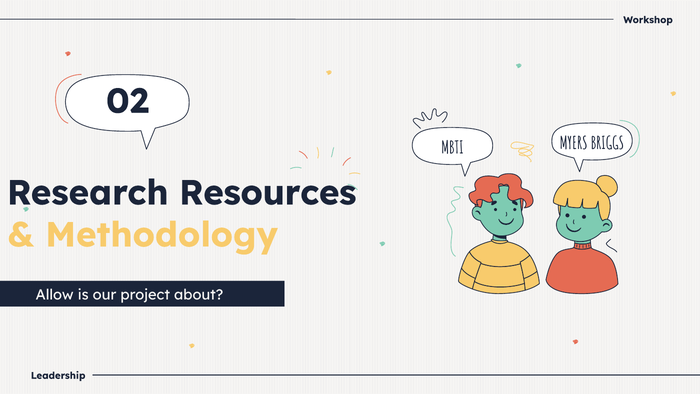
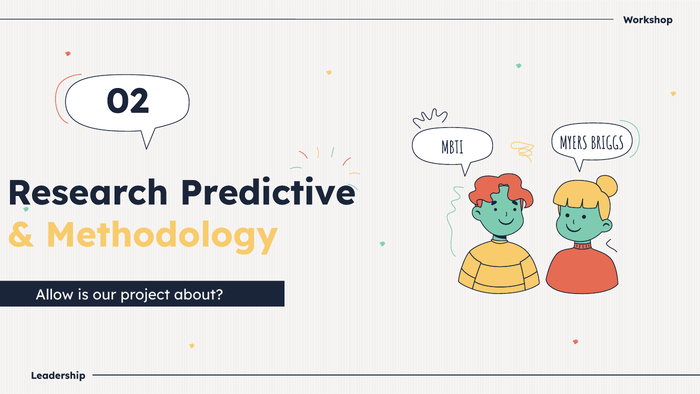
Resources: Resources -> Predictive (268, 193)
